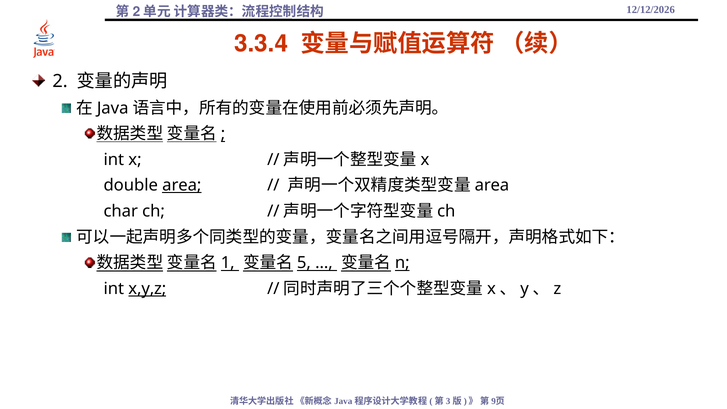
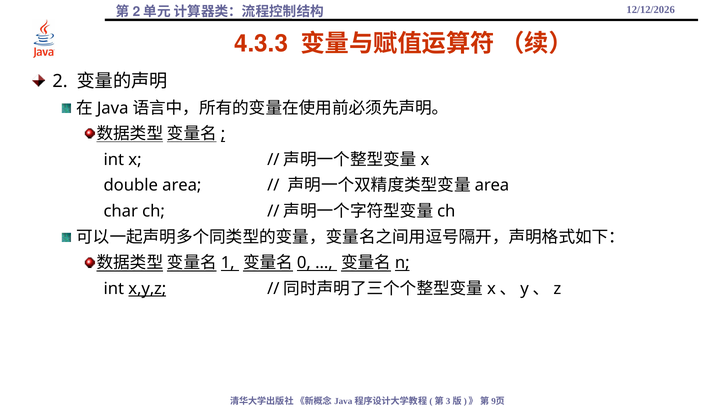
3.3.4: 3.3.4 -> 4.3.3 (261, 44)
area underline: present -> none (182, 185)
5: 5 -> 0 (304, 263)
